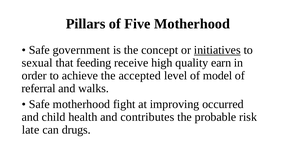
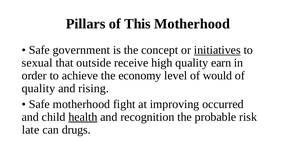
Five: Five -> This (138, 24)
feeding: feeding -> outside (94, 63)
accepted: accepted -> economy (140, 76)
model: model -> would (218, 76)
referral: referral -> quality (38, 89)
walks: walks -> rising (94, 89)
health underline: none -> present (83, 117)
contributes: contributes -> recognition (147, 117)
